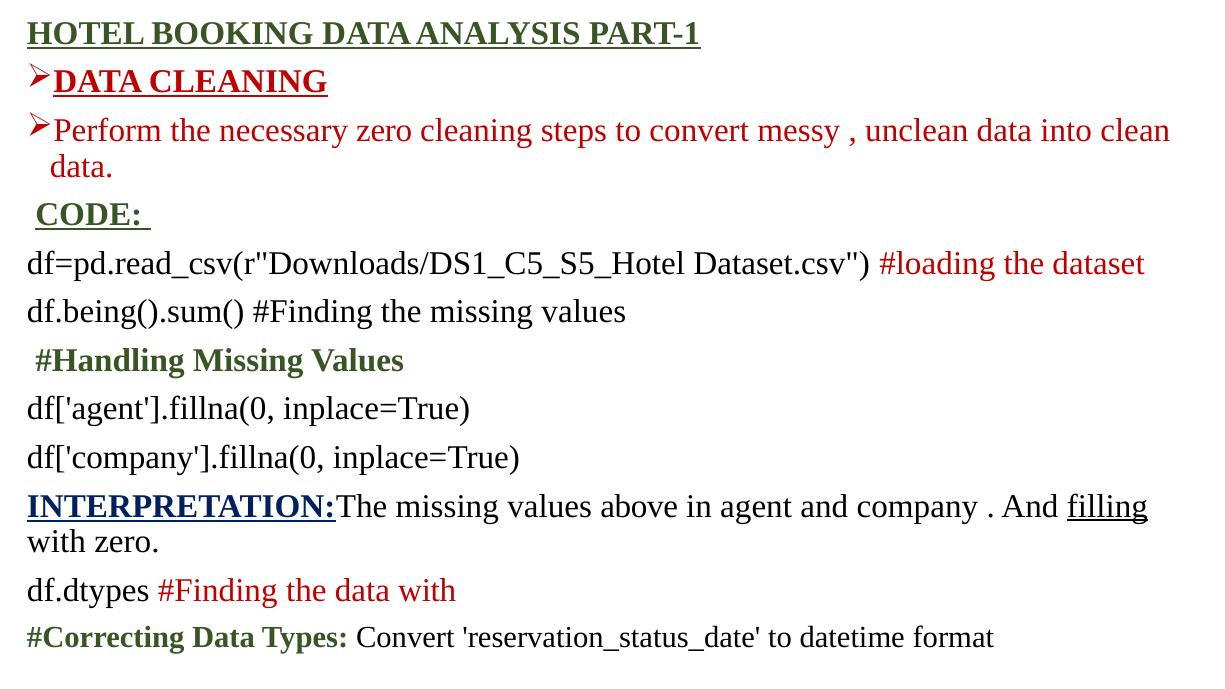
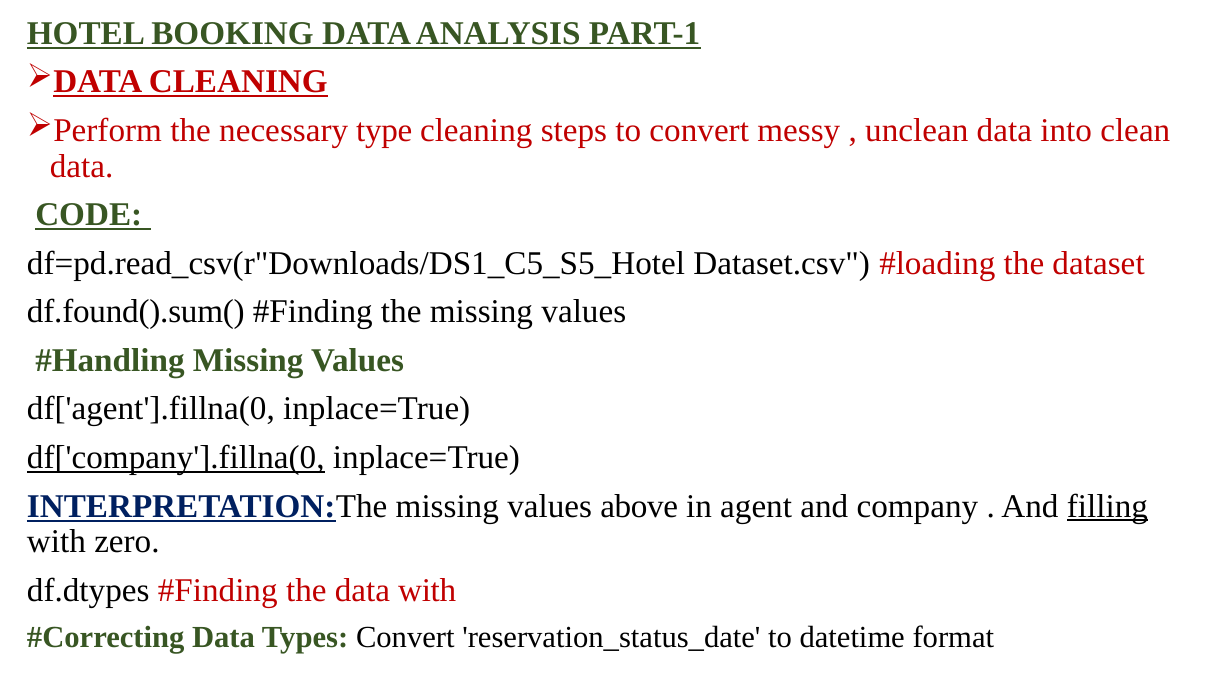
necessary zero: zero -> type (384, 130)
df.being().sum(: df.being().sum( -> df.found().sum( (136, 312)
df['company'].fillna(0 underline: none -> present (176, 458)
